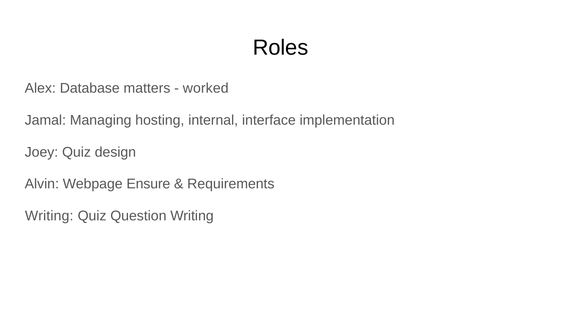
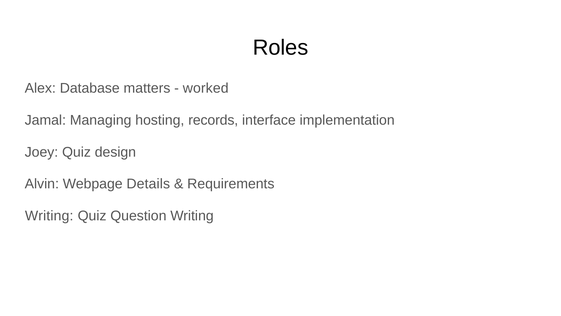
internal: internal -> records (213, 120)
Ensure: Ensure -> Details (148, 184)
